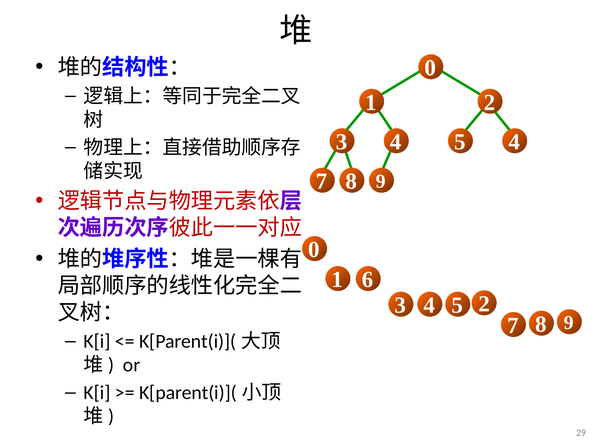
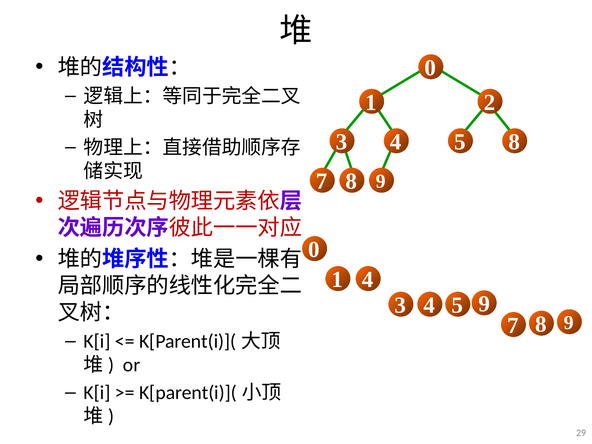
5 4: 4 -> 8 (514, 142)
1 6: 6 -> 4 (368, 280)
2: 2 -> 9 (484, 304)
